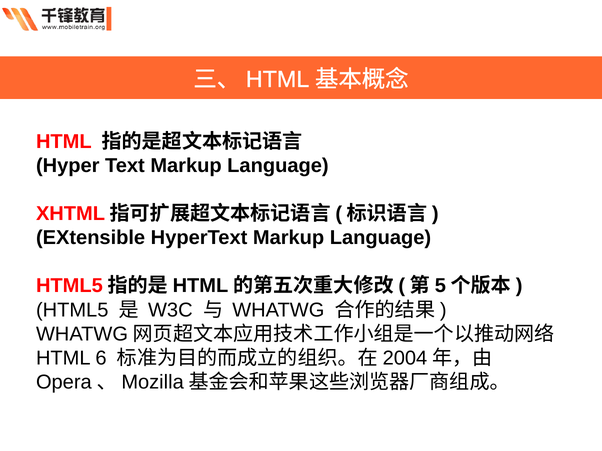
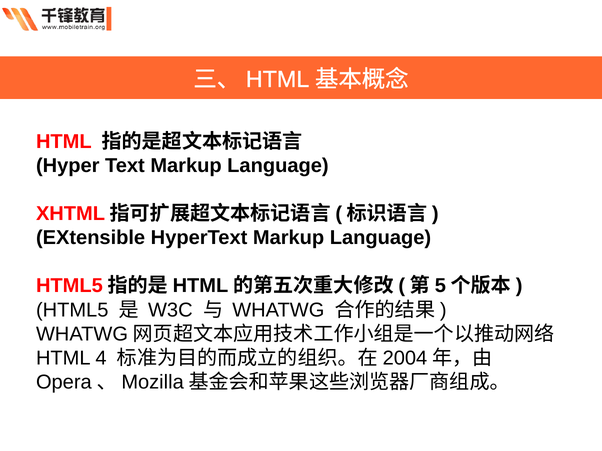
6: 6 -> 4 (101, 358)
